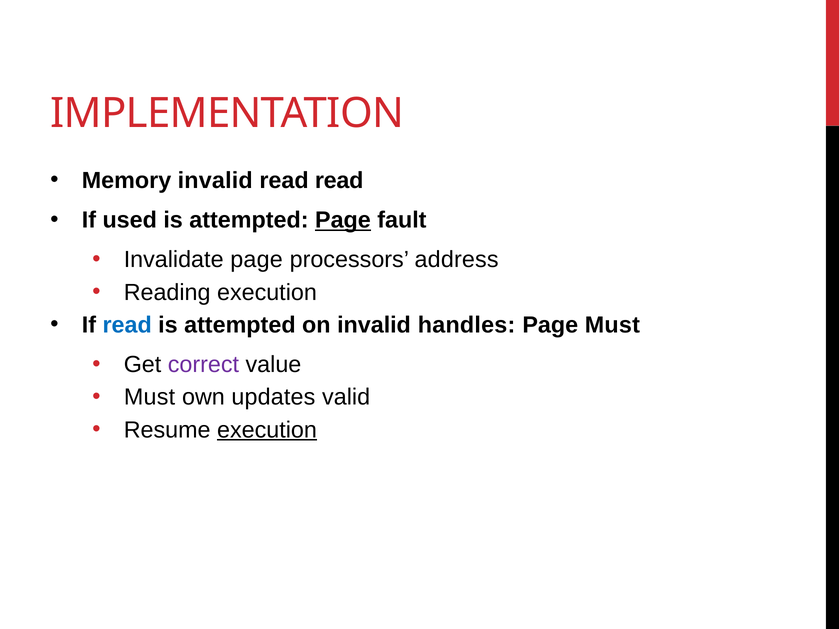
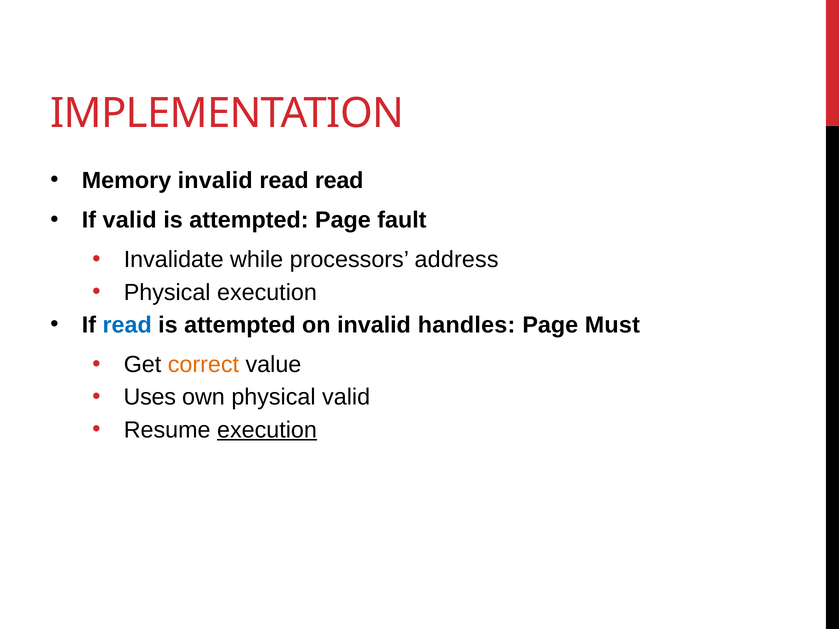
If used: used -> valid (130, 220)
Page underline: present -> none (343, 220)
Invalidate page: page -> while (257, 260)
Reading: Reading -> Physical (167, 293)
correct colour: purple -> orange (203, 365)
Must: Must -> Uses (150, 397)
own updates: updates -> physical (273, 397)
